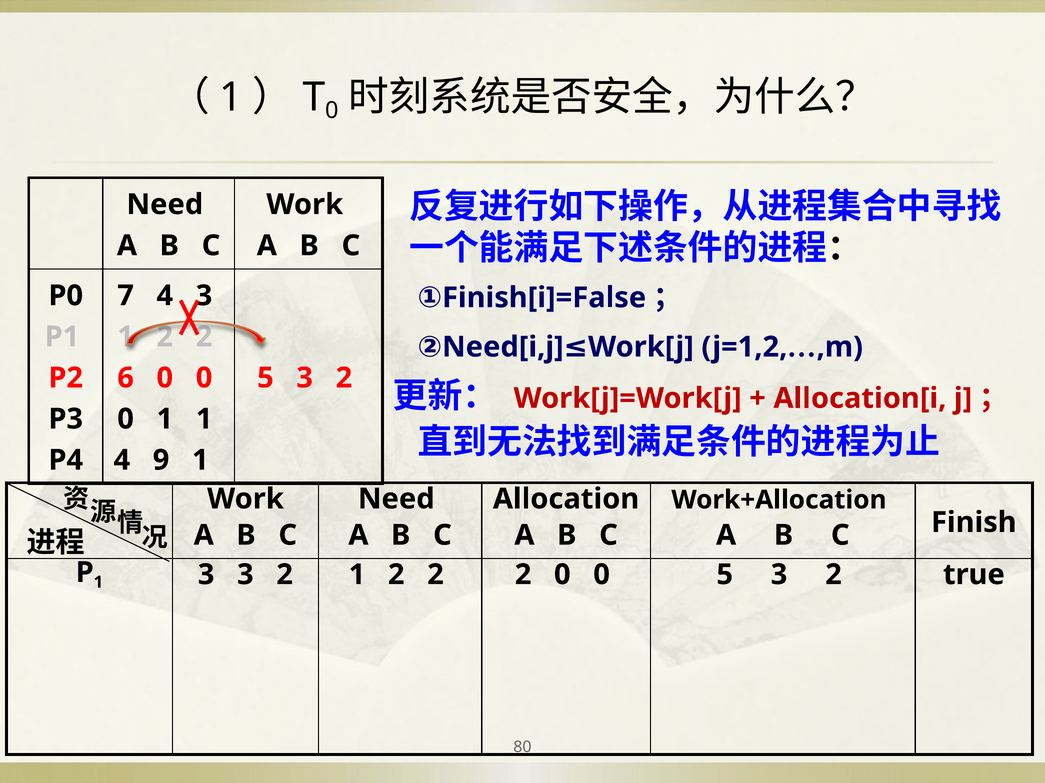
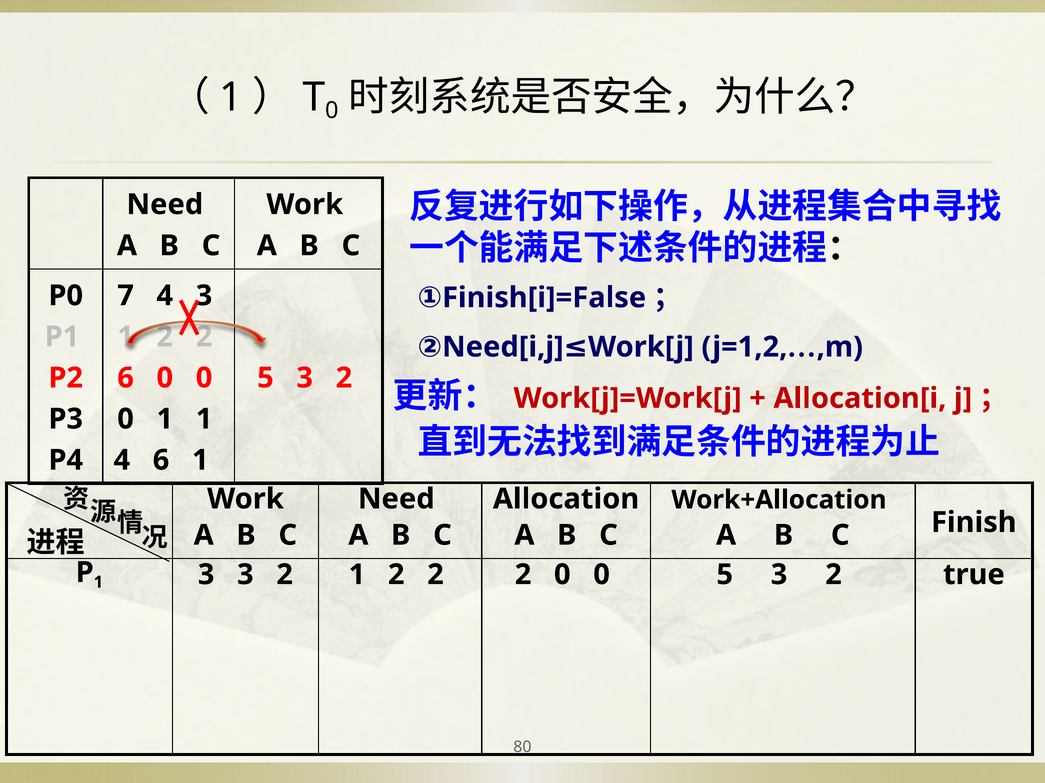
4 9: 9 -> 6 (161, 461)
